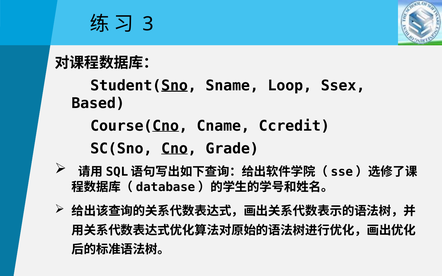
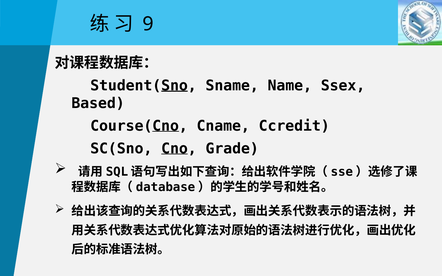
3: 3 -> 9 (148, 24)
Loop: Loop -> Name (290, 86)
